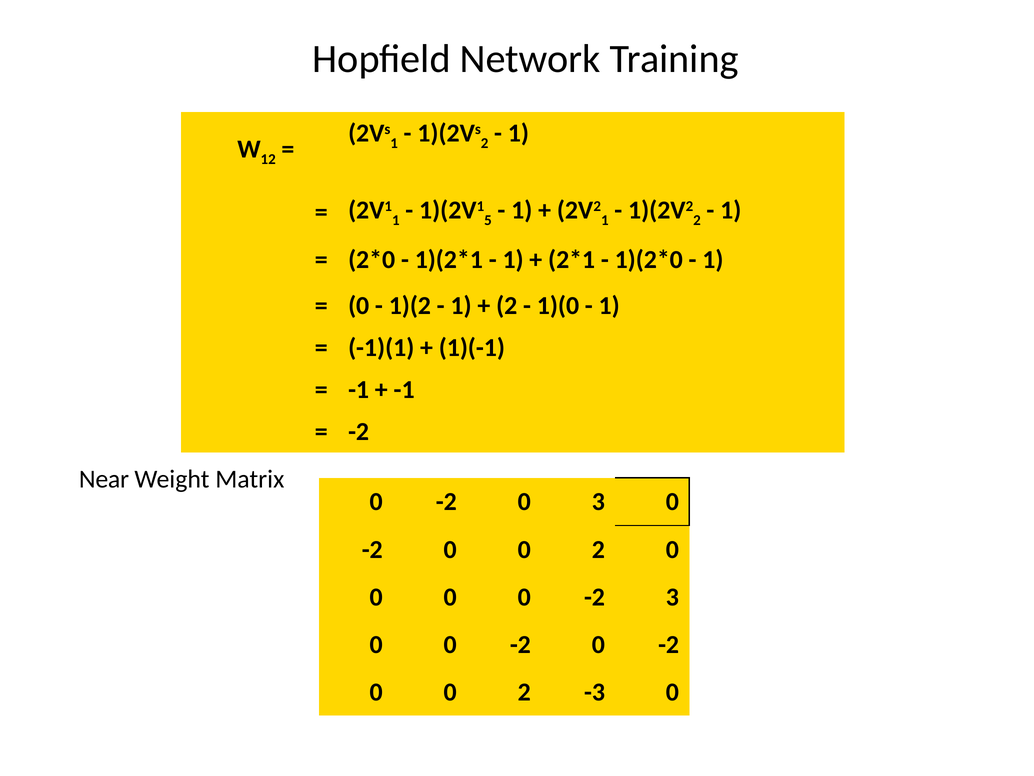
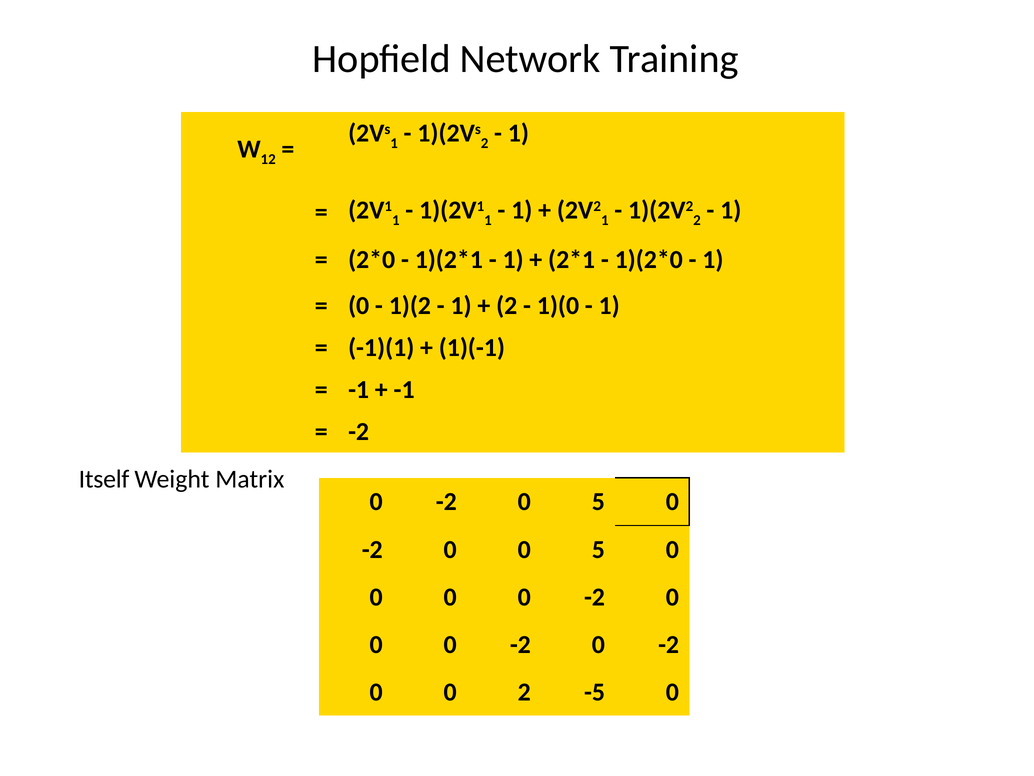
5: 5 -> 1 (488, 220)
Near: Near -> Itself (104, 479)
-2 0 3: 3 -> 5 (598, 502)
2: 2 -> 5 (598, 549)
3: 3 -> 0 (672, 597)
-3: -3 -> -5 (595, 692)
